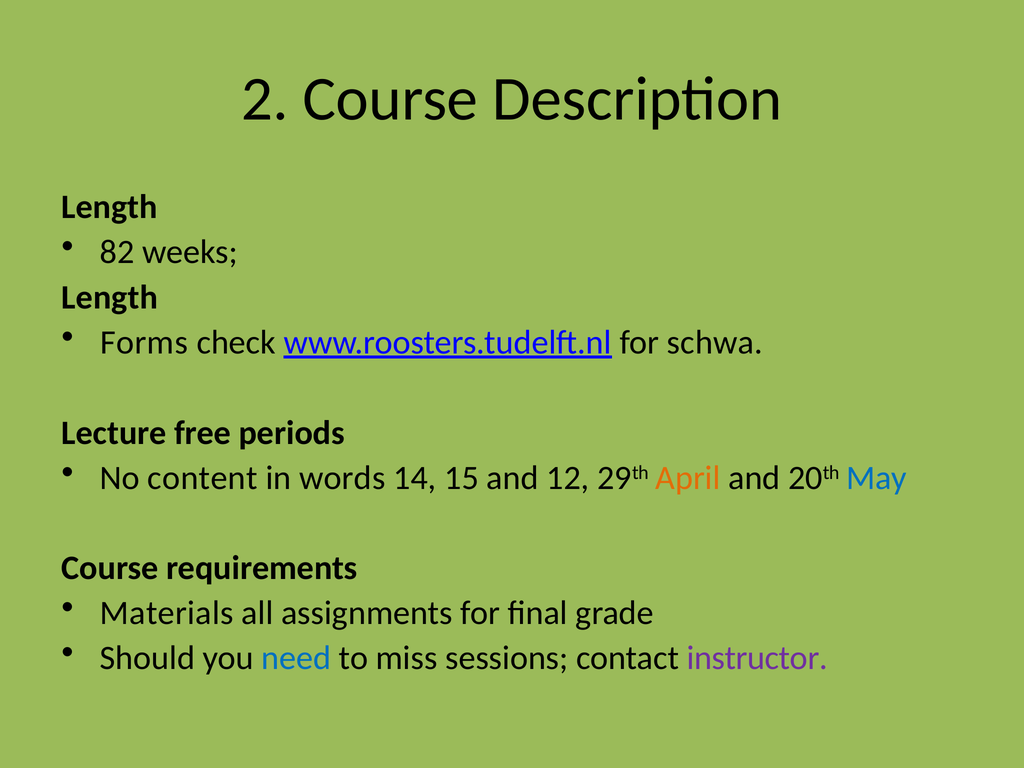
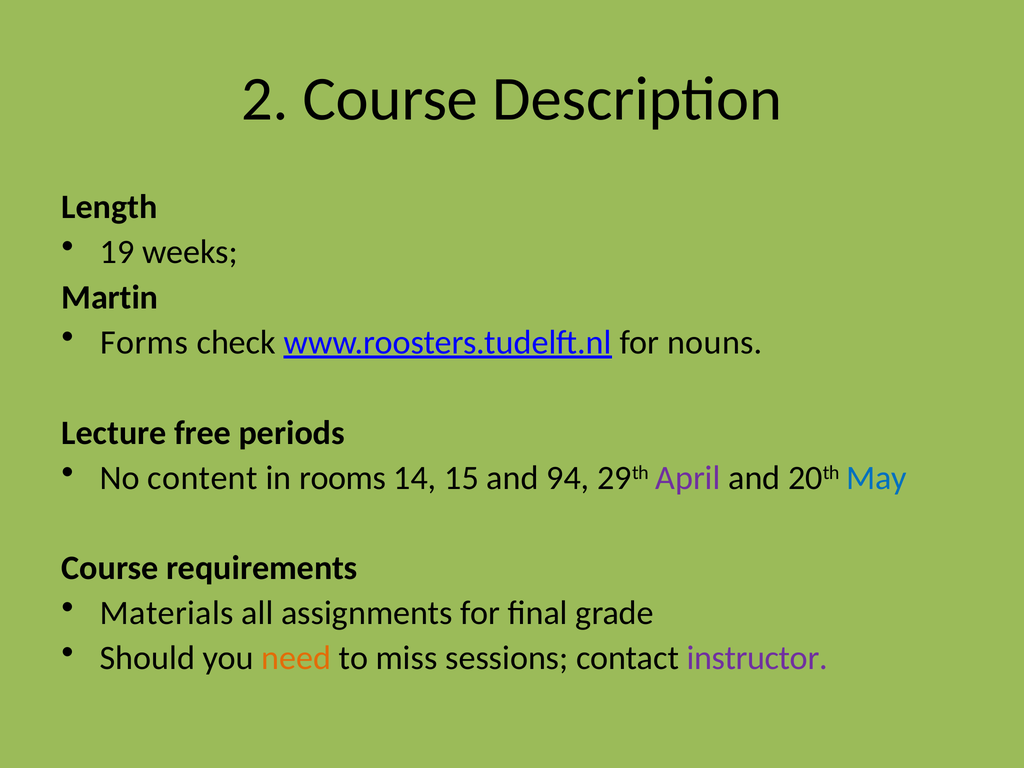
82: 82 -> 19 (117, 252)
Length: Length -> Martin (110, 297)
schwa: schwa -> nouns (715, 342)
words: words -> rooms (343, 478)
12: 12 -> 94 (568, 478)
April colour: orange -> purple (688, 478)
need colour: blue -> orange (296, 658)
